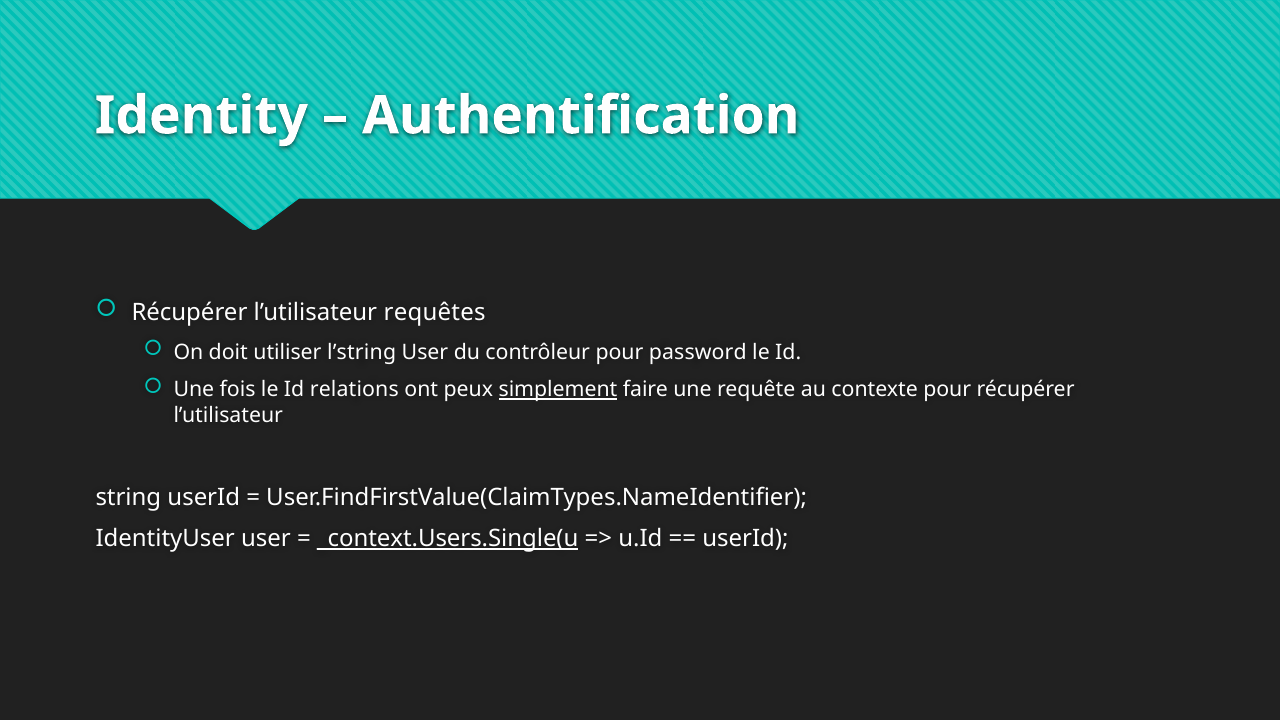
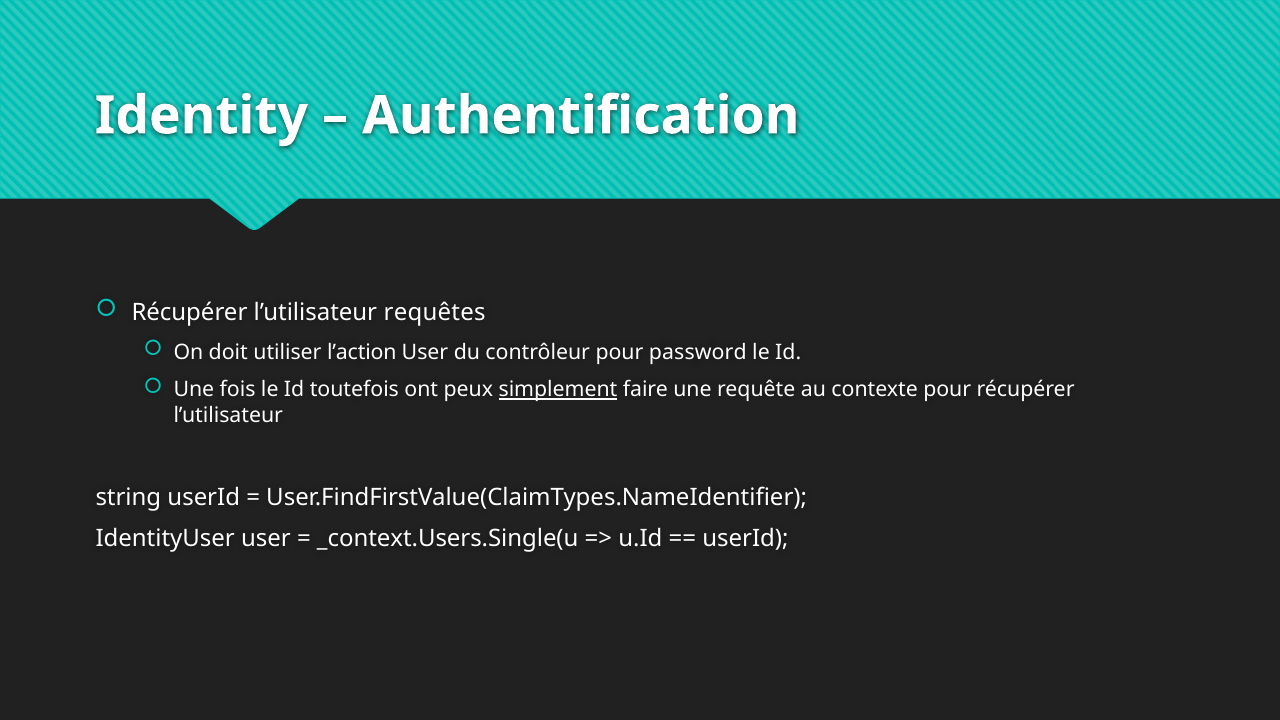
l’string: l’string -> l’action (362, 352)
relations: relations -> toutefois (354, 390)
_context.Users.Single(u underline: present -> none (448, 539)
